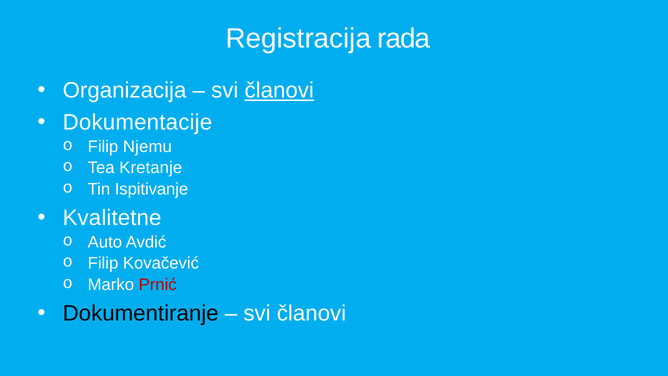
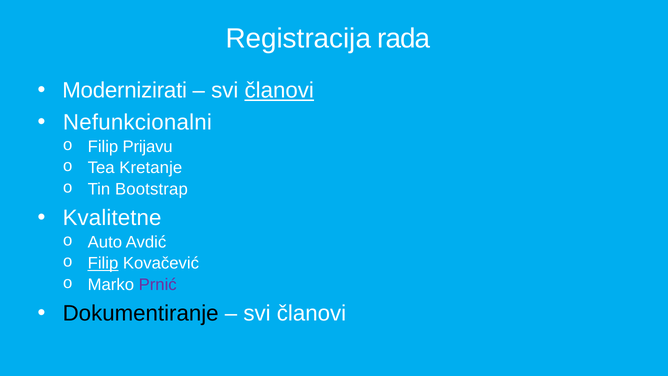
Organizacija: Organizacija -> Modernizirati (125, 91)
Dokumentacije: Dokumentacije -> Nefunkcionalni (137, 122)
Njemu: Njemu -> Prijavu (148, 147)
Ispitivanje: Ispitivanje -> Bootstrap (151, 189)
Filip underline: none -> present (103, 263)
Prnić colour: red -> purple (158, 284)
